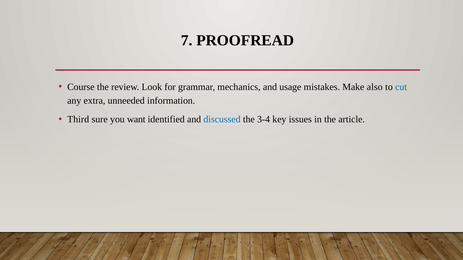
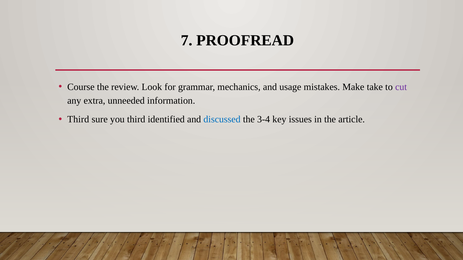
also: also -> take (375, 87)
cut colour: blue -> purple (401, 87)
you want: want -> third (136, 120)
